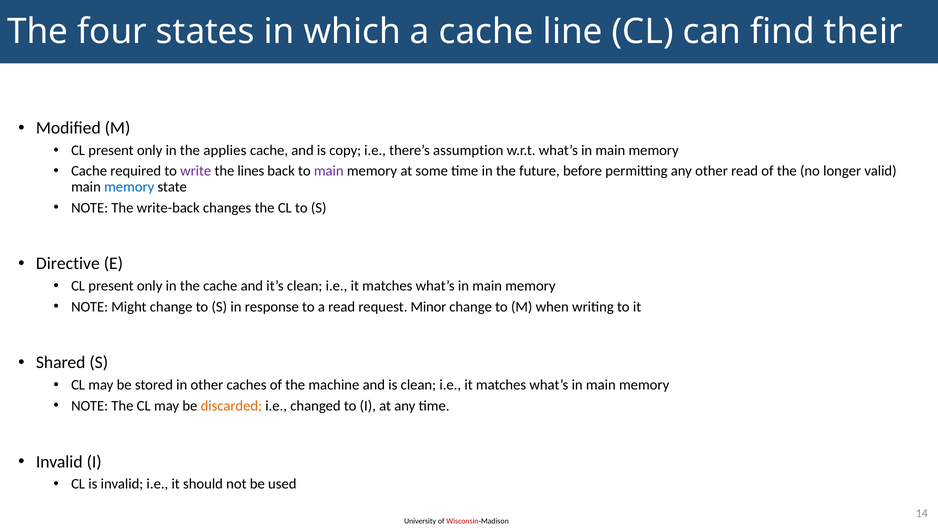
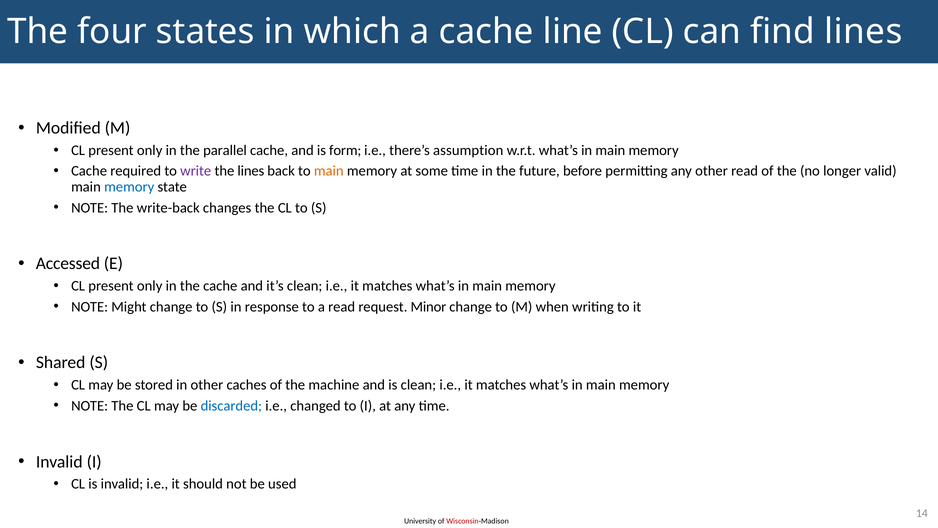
find their: their -> lines (863, 31)
applies: applies -> parallel (225, 150)
copy: copy -> form (345, 150)
main colour: purple -> orange (329, 171)
Directive: Directive -> Accessed (68, 263)
discarded colour: orange -> blue (231, 405)
